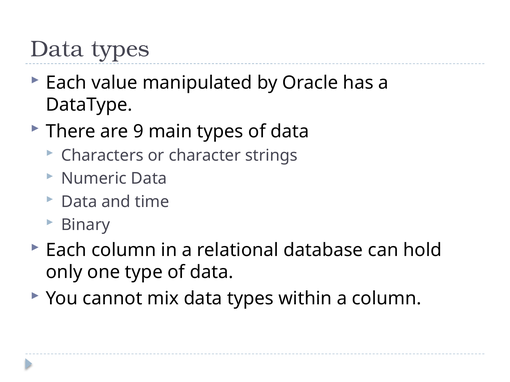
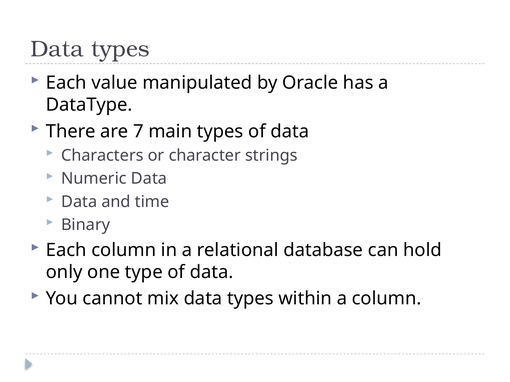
9: 9 -> 7 (138, 131)
